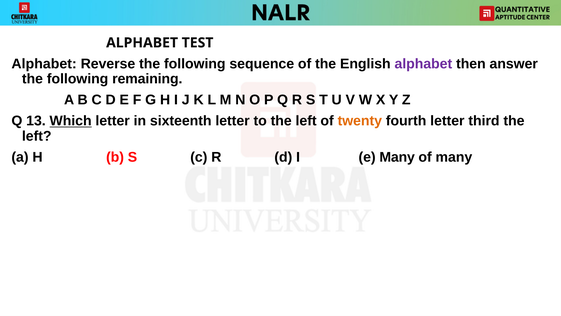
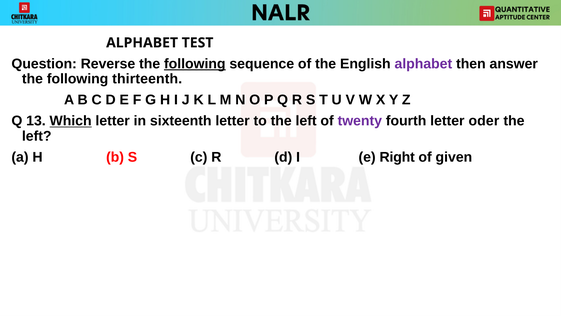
Alphabet: Alphabet -> Question (44, 64)
following underline: none -> present (195, 64)
remaining: remaining -> thirteenth (147, 79)
twenty colour: orange -> purple (360, 121)
third: third -> oder (484, 121)
e Many: Many -> Right (397, 157)
of many: many -> given (454, 157)
